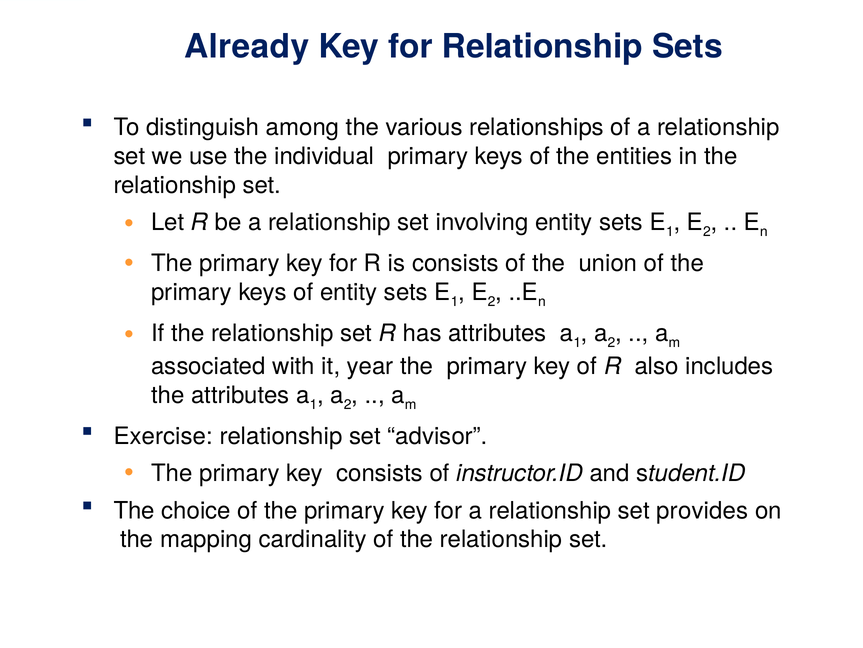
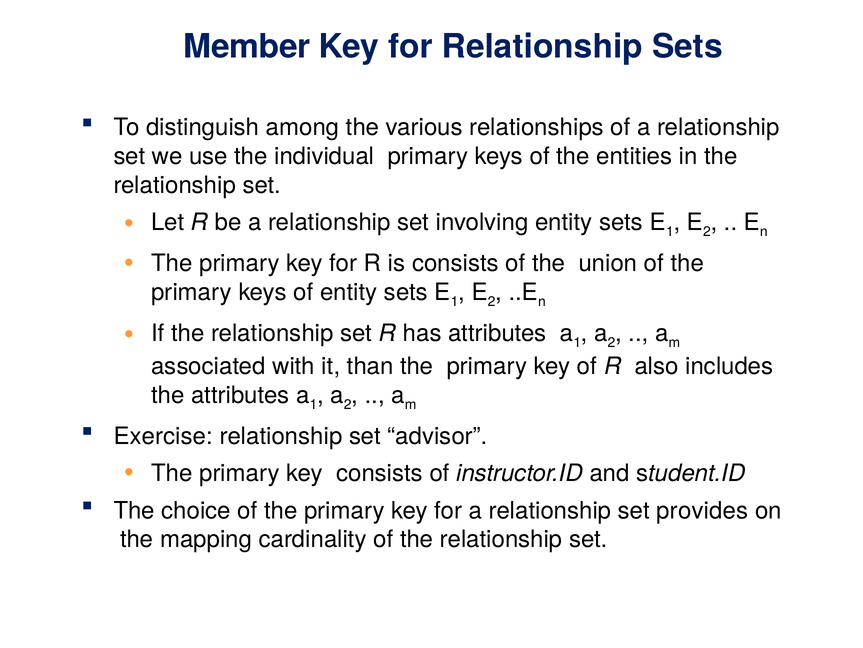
Already: Already -> Member (247, 46)
year: year -> than (370, 366)
